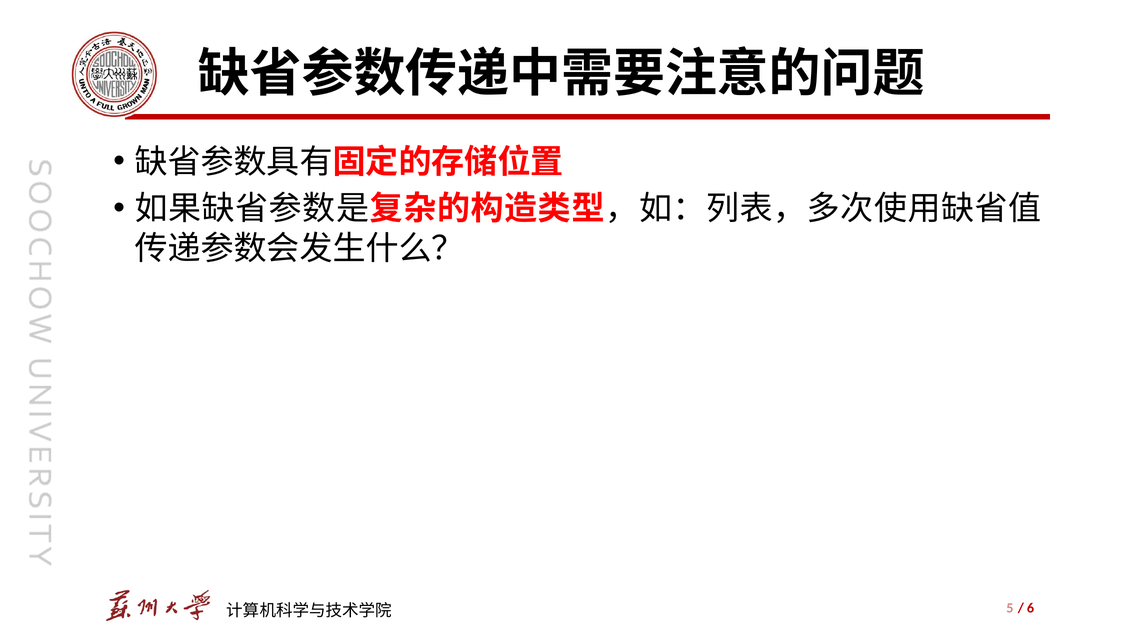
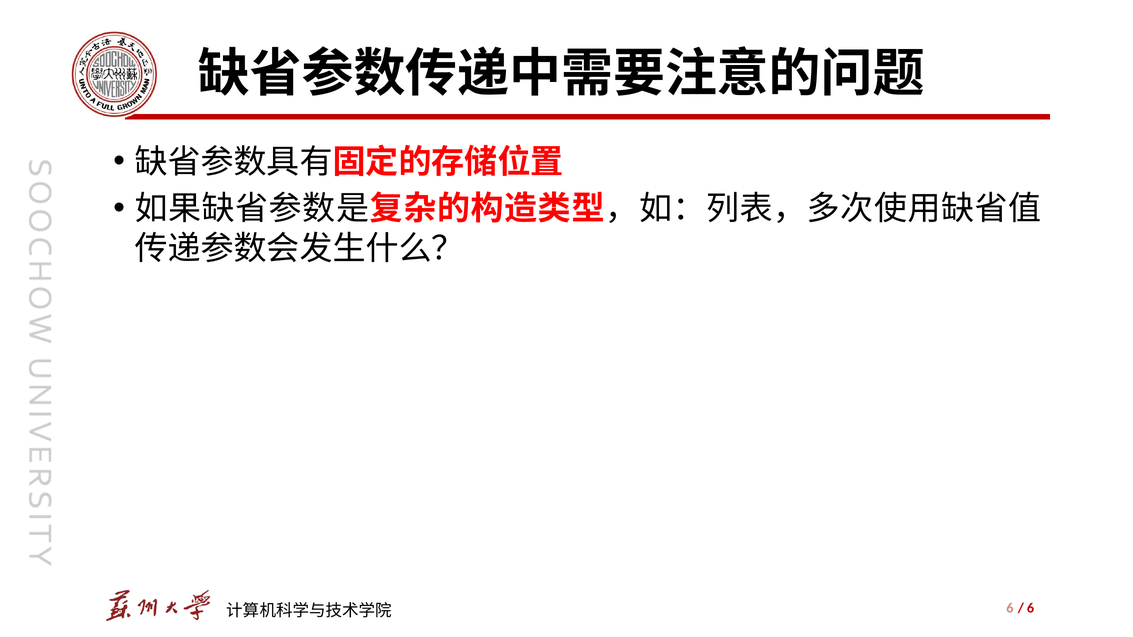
5: 5 -> 6 (1010, 608)
